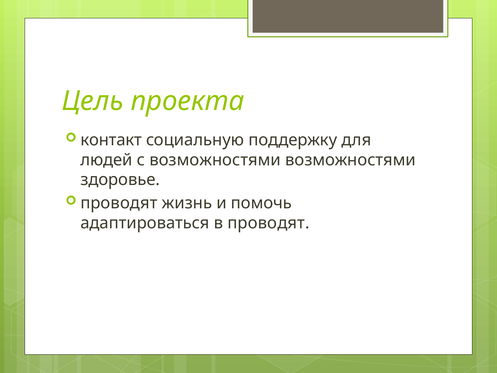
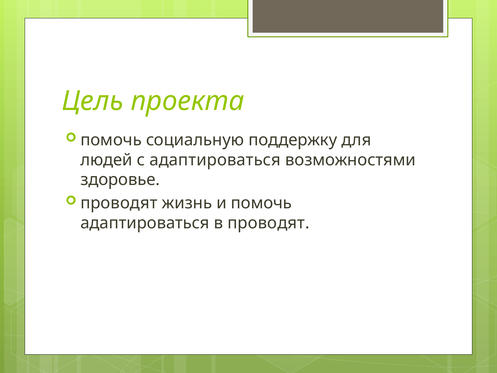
контакт: контакт -> помочь (111, 140)
с возможностями: возможностями -> адаптироваться (215, 160)
